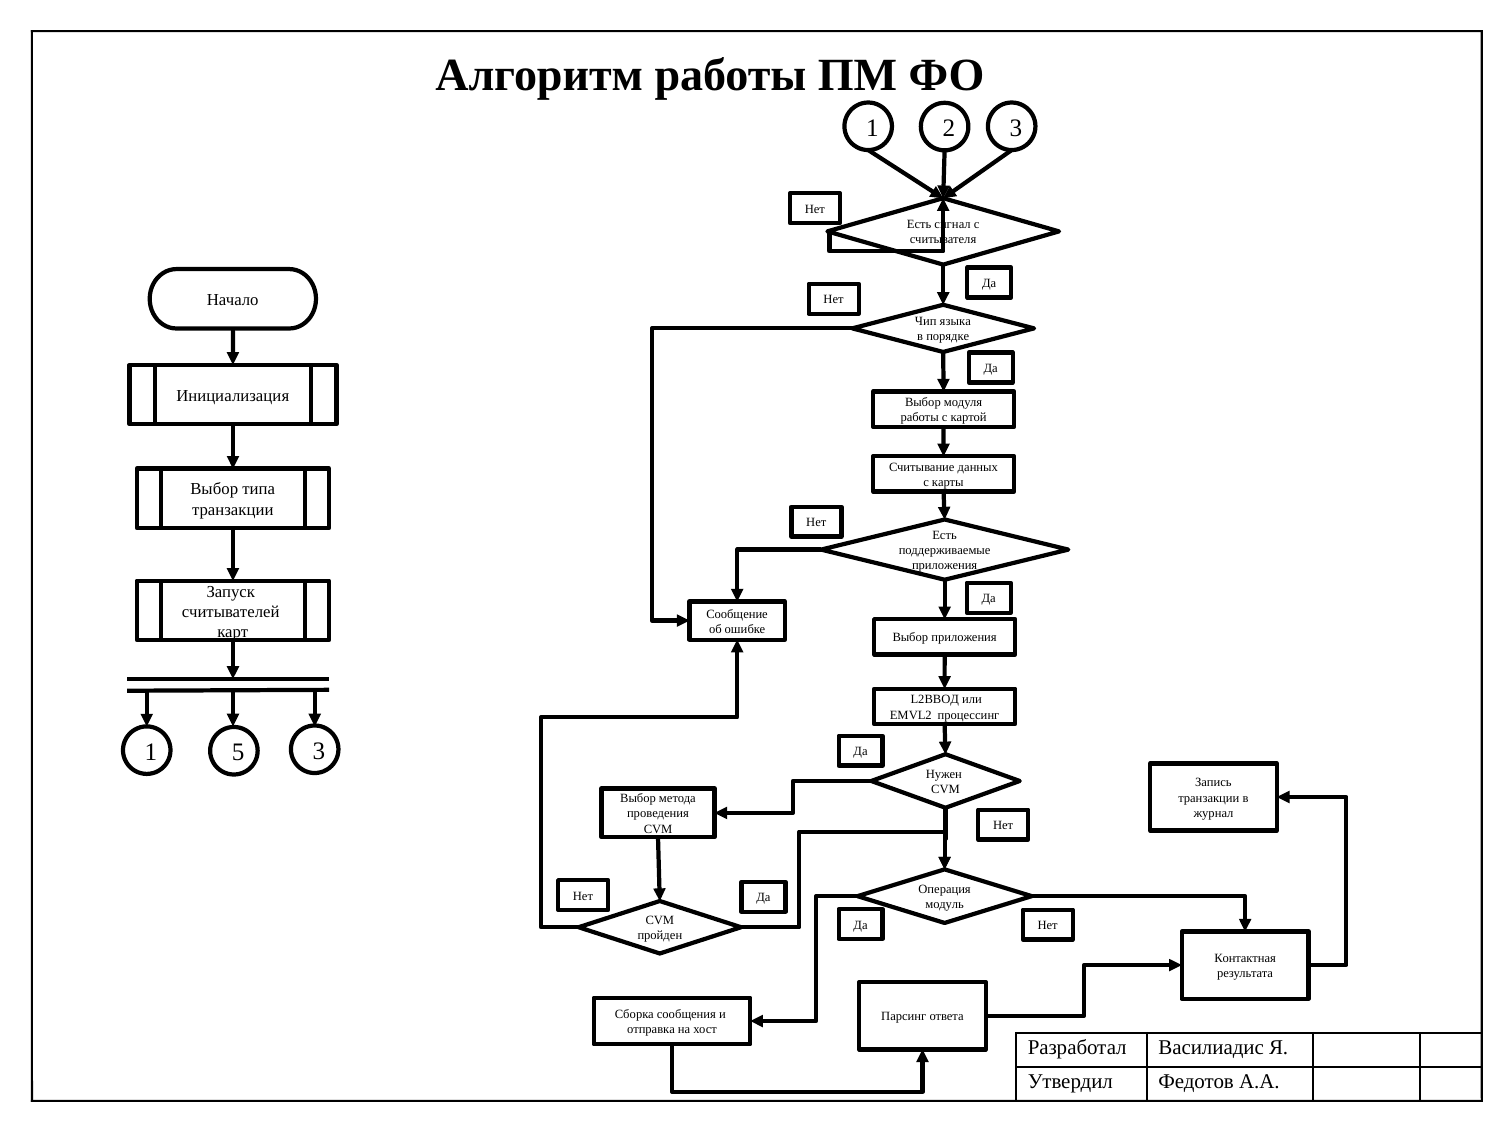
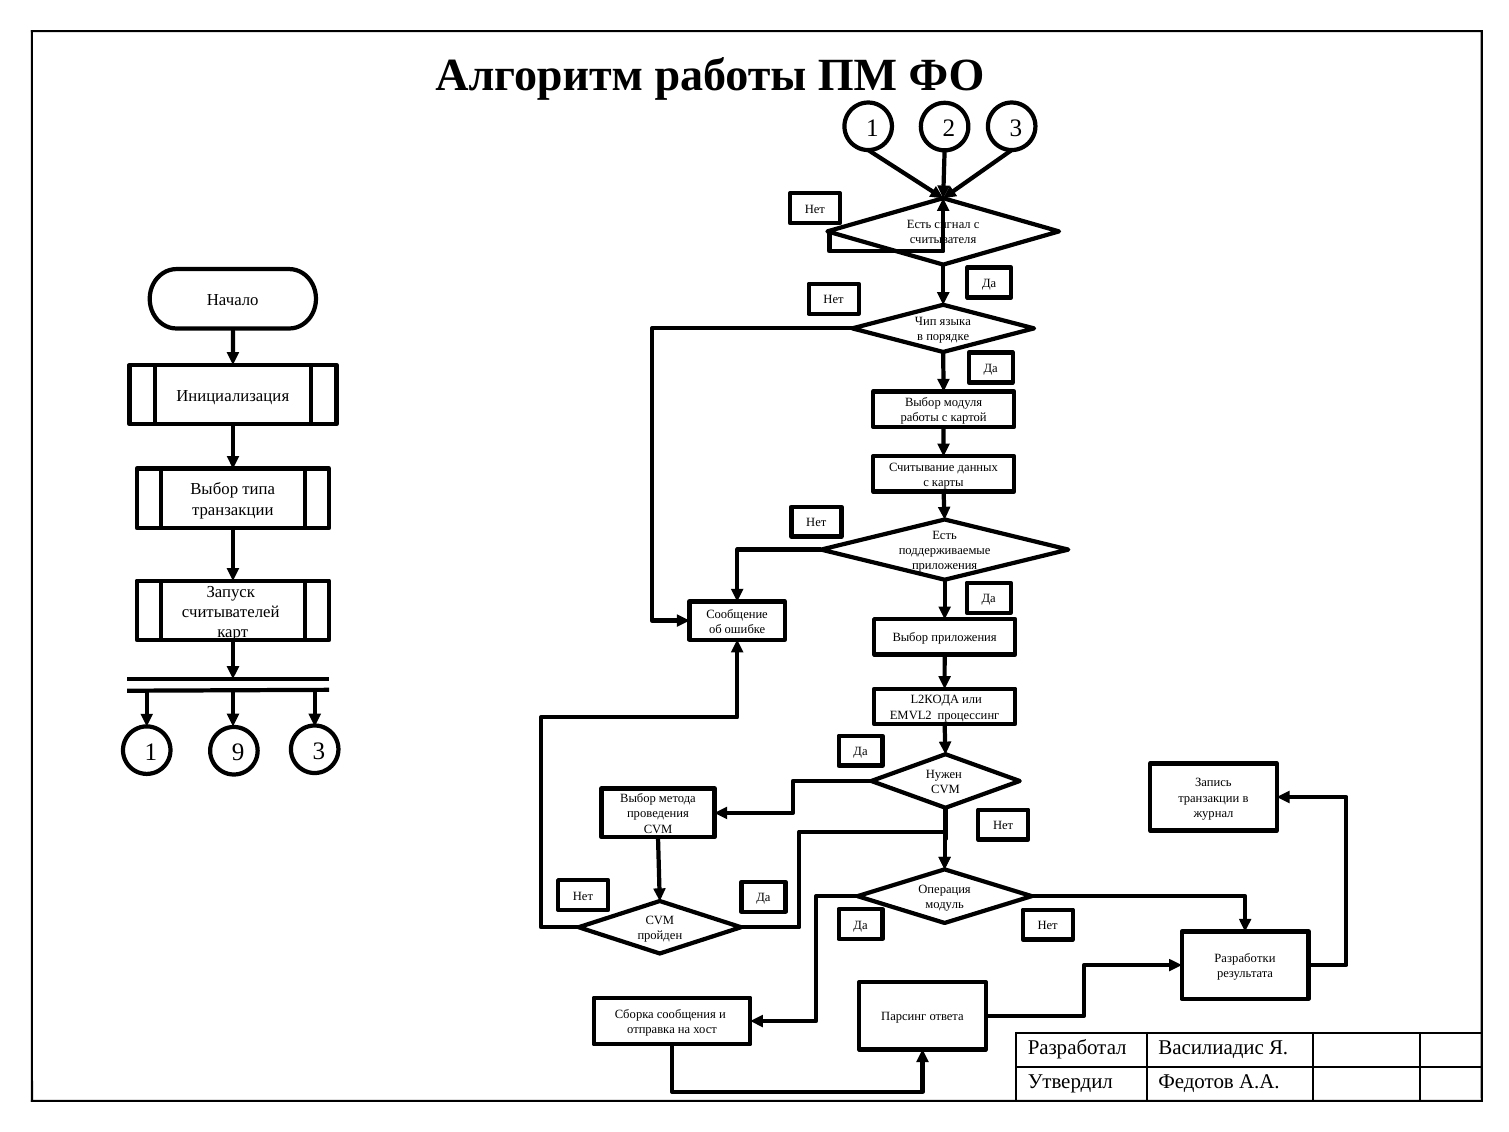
L2ВВОД: L2ВВОД -> L2КОДА (935, 700)
5: 5 -> 9 (238, 752)
Контактная: Контактная -> Разработки (1245, 958)
